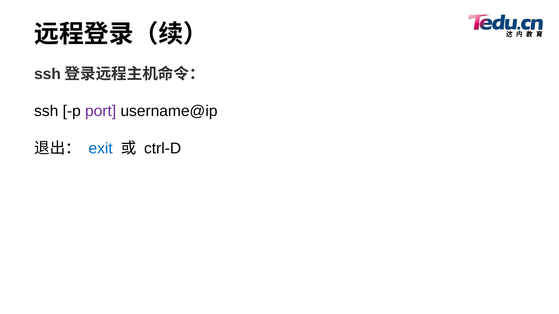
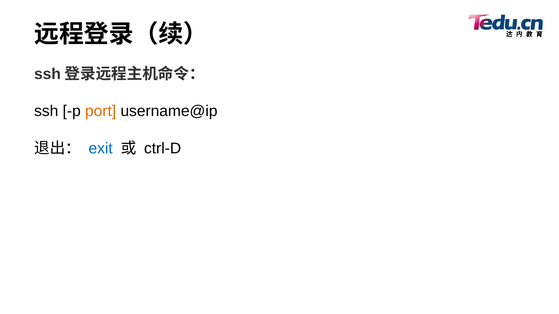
port colour: purple -> orange (101, 111)
